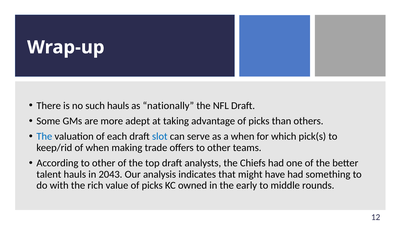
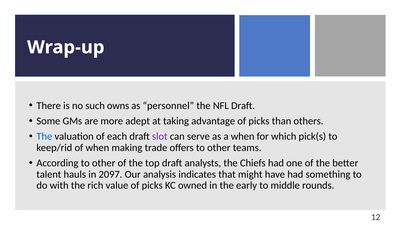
such hauls: hauls -> owns (118, 106)
nationally: nationally -> personnel (168, 106)
slot colour: blue -> purple (160, 137)
2043: 2043 -> 2097 (110, 175)
